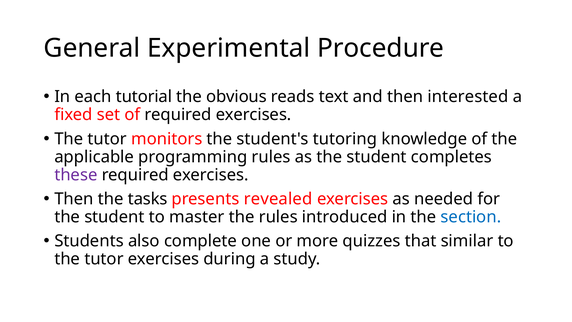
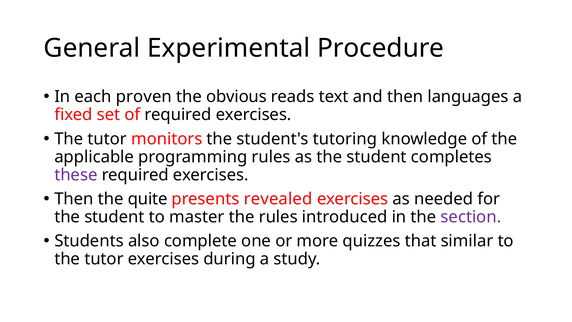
tutorial: tutorial -> proven (144, 97)
interested: interested -> languages (468, 97)
tasks: tasks -> quite (148, 199)
section colour: blue -> purple (471, 217)
